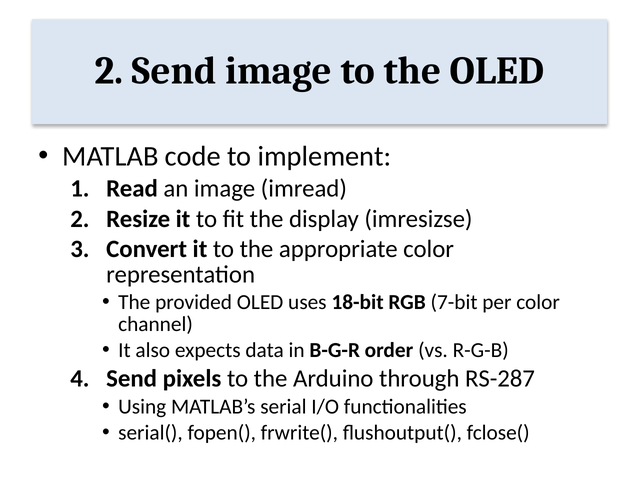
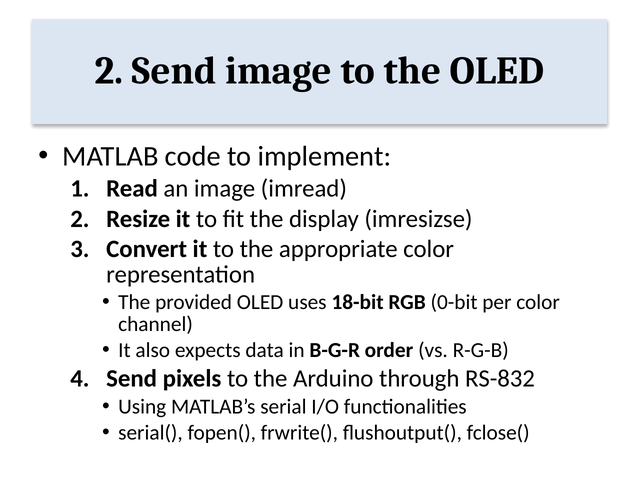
7-bit: 7-bit -> 0-bit (454, 302)
RS-287: RS-287 -> RS-832 (500, 378)
